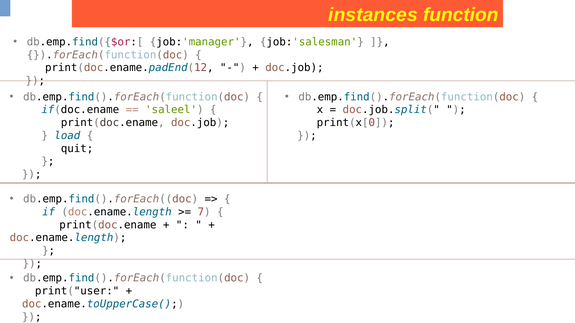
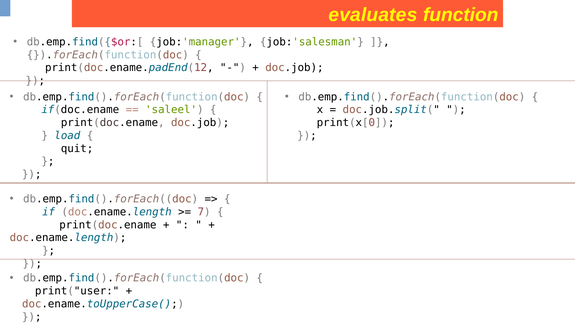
instances: instances -> evaluates (373, 15)
